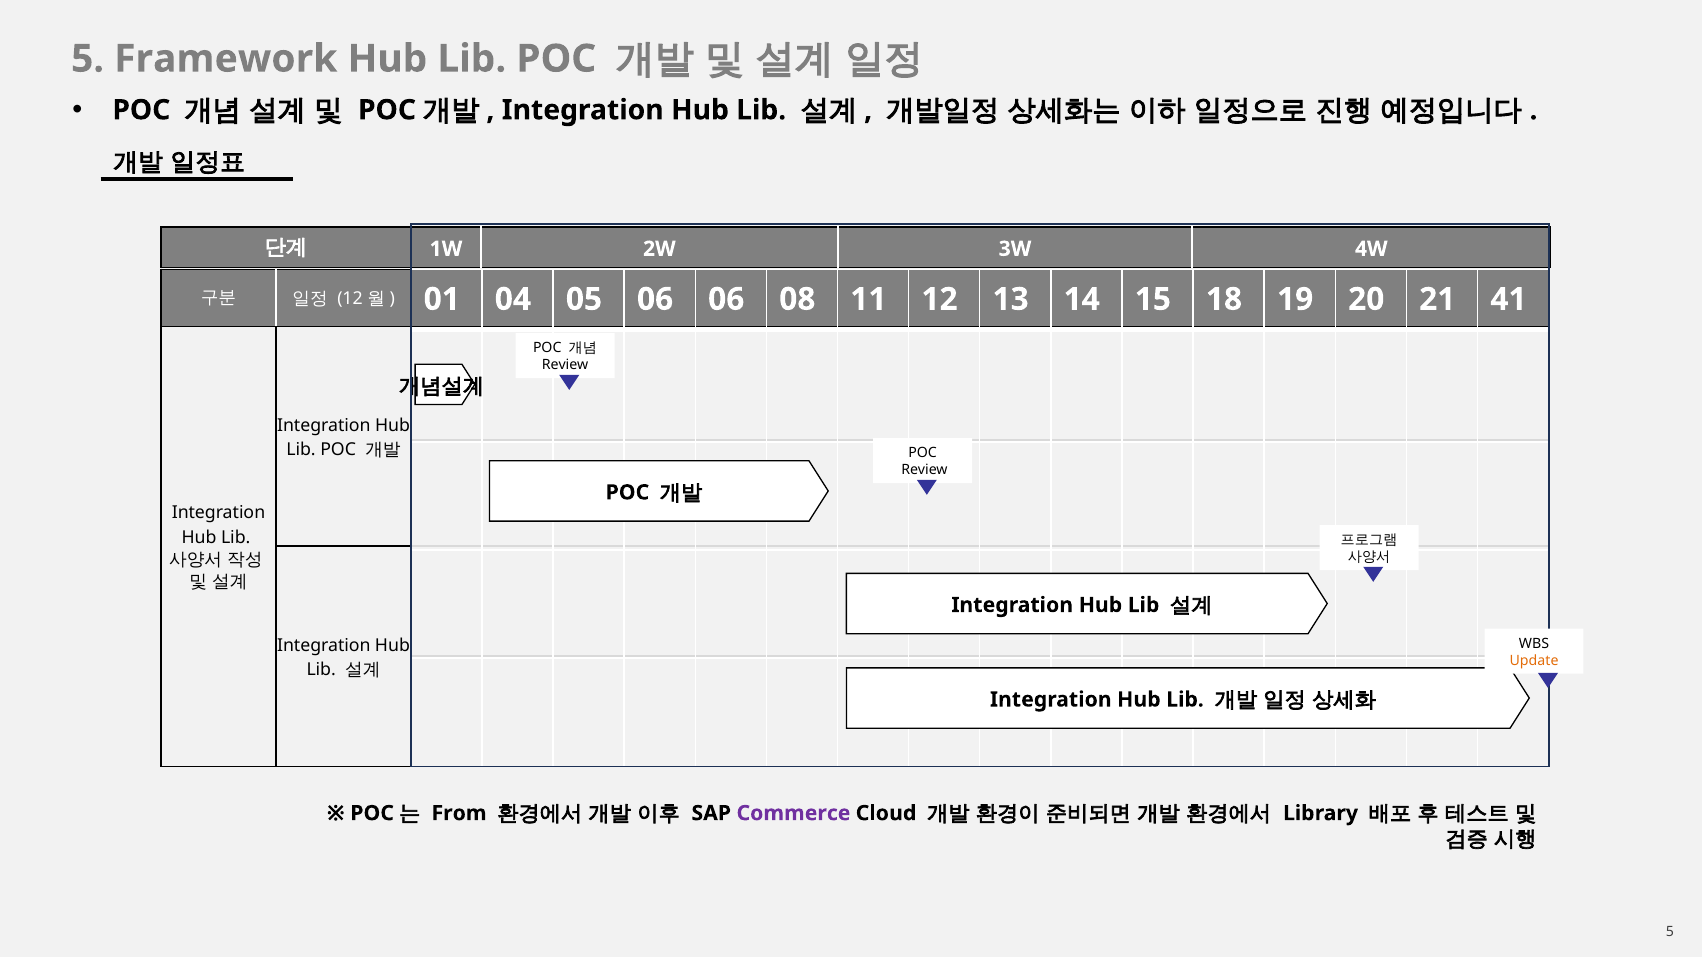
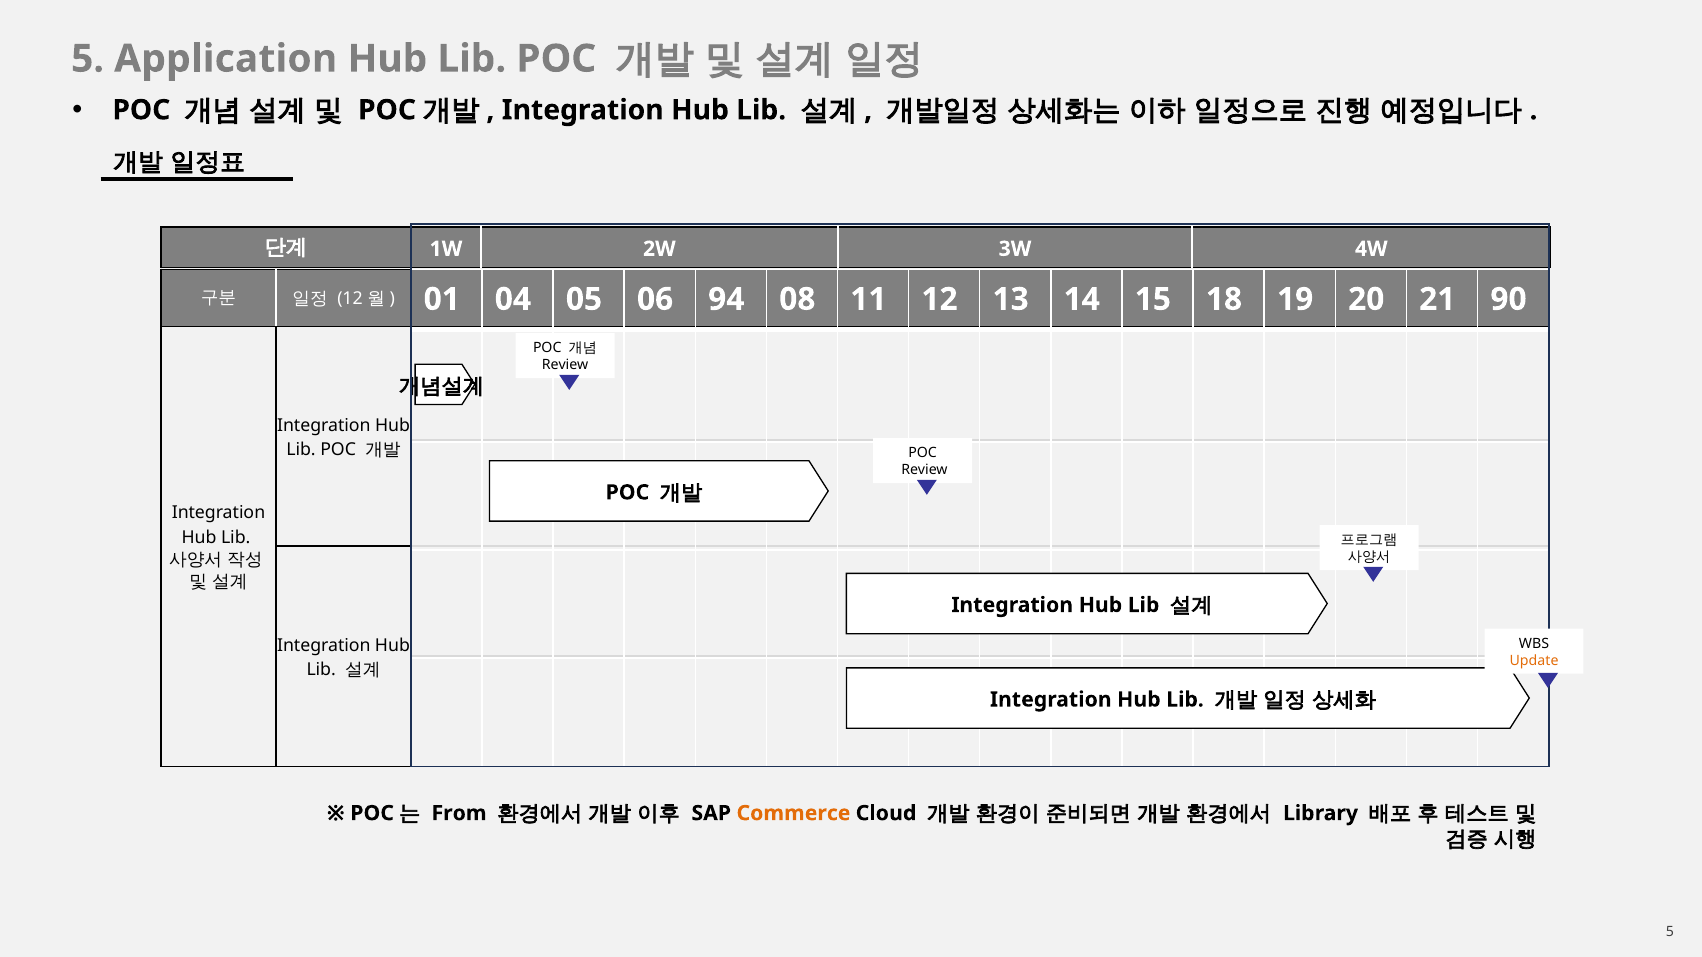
Framework: Framework -> Application (226, 59)
06 06: 06 -> 94 (726, 299)
41: 41 -> 90 (1508, 299)
Commerce colour: purple -> orange (793, 814)
